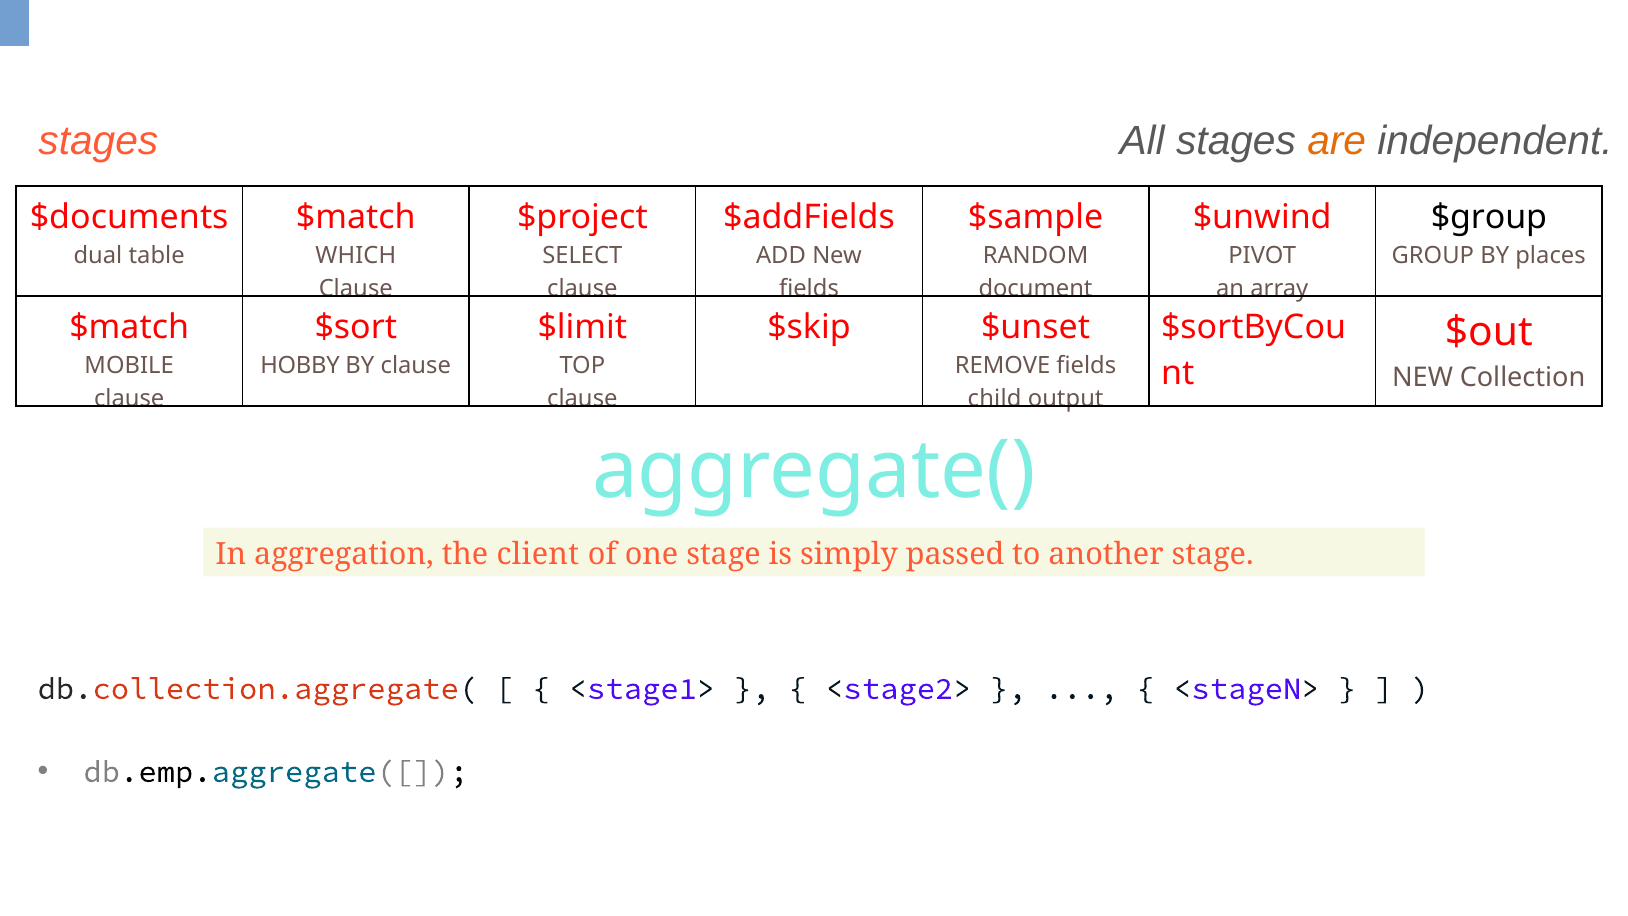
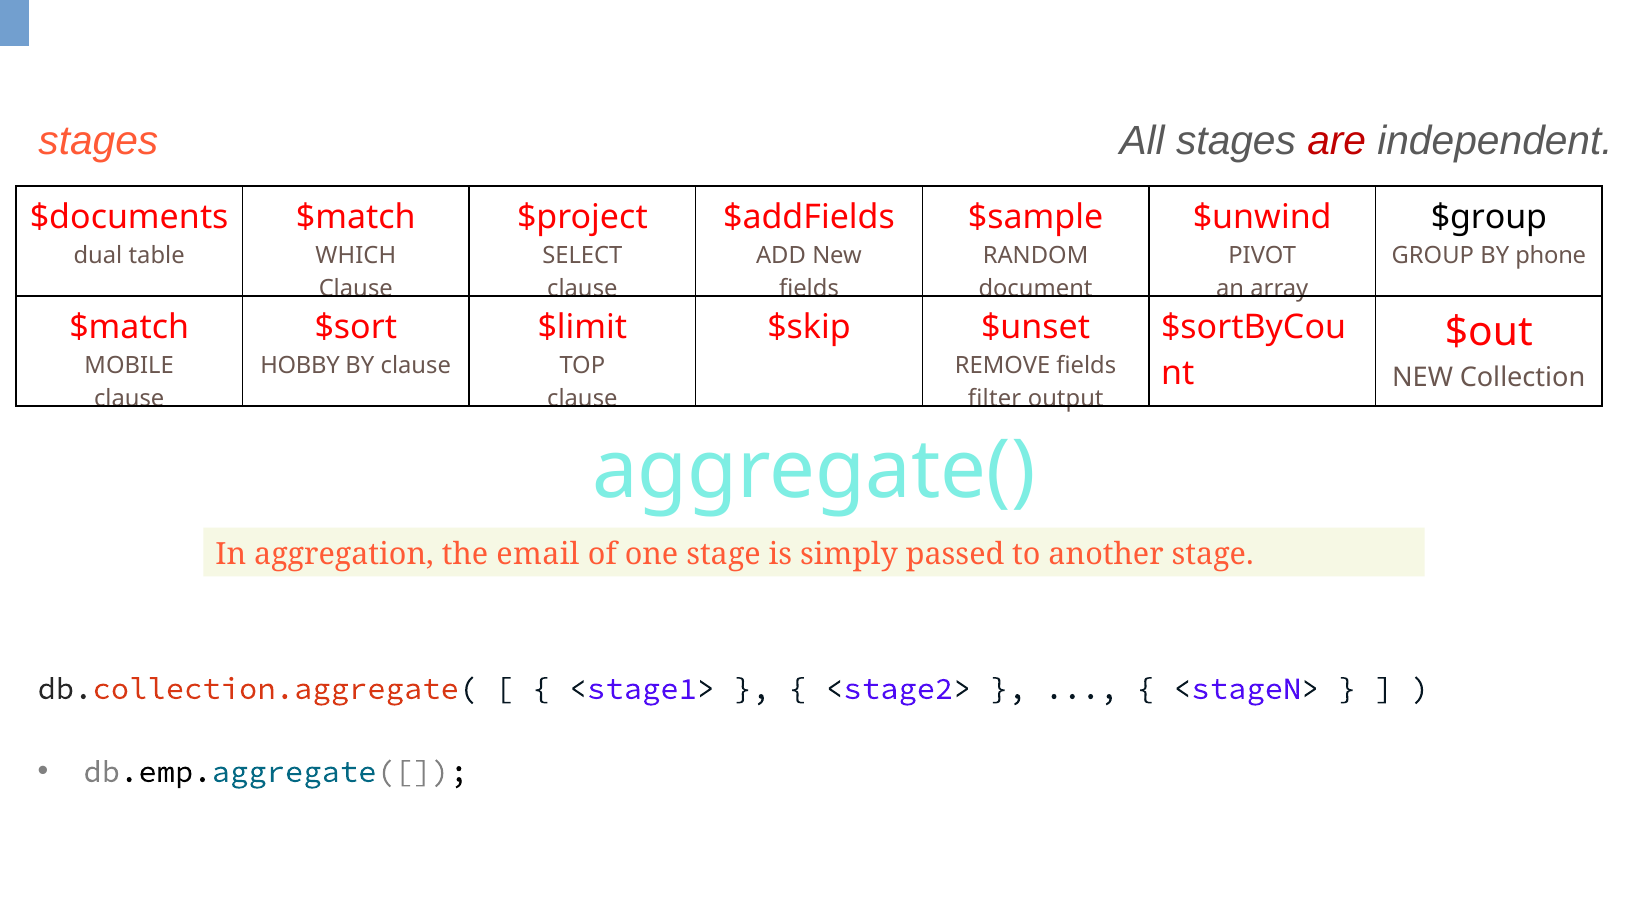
are colour: orange -> red (1337, 141)
places: places -> phone (1551, 256)
child: child -> filter (995, 398)
client: client -> email (538, 554)
